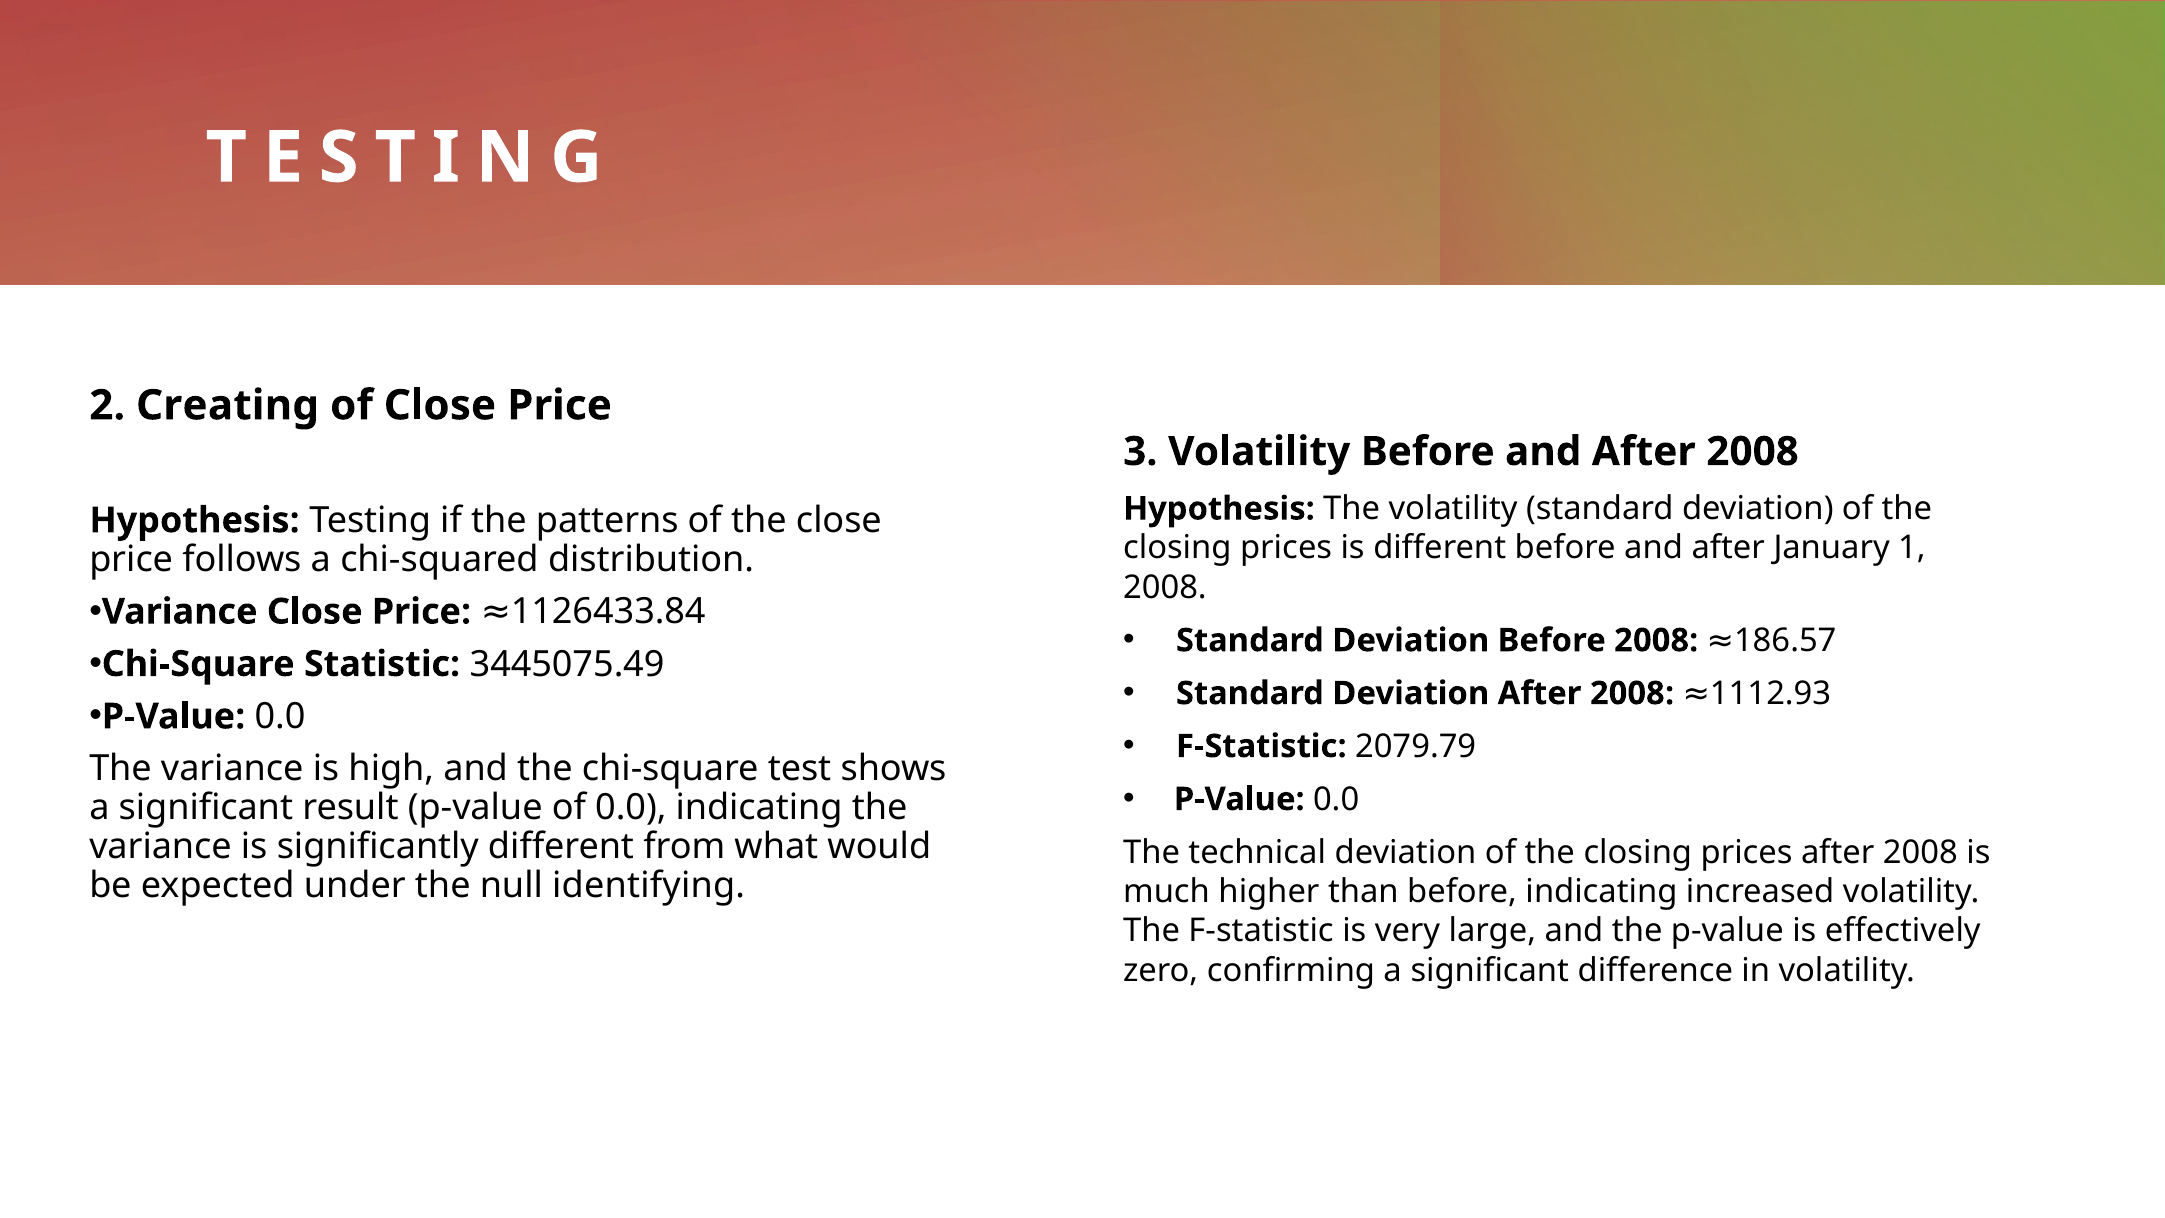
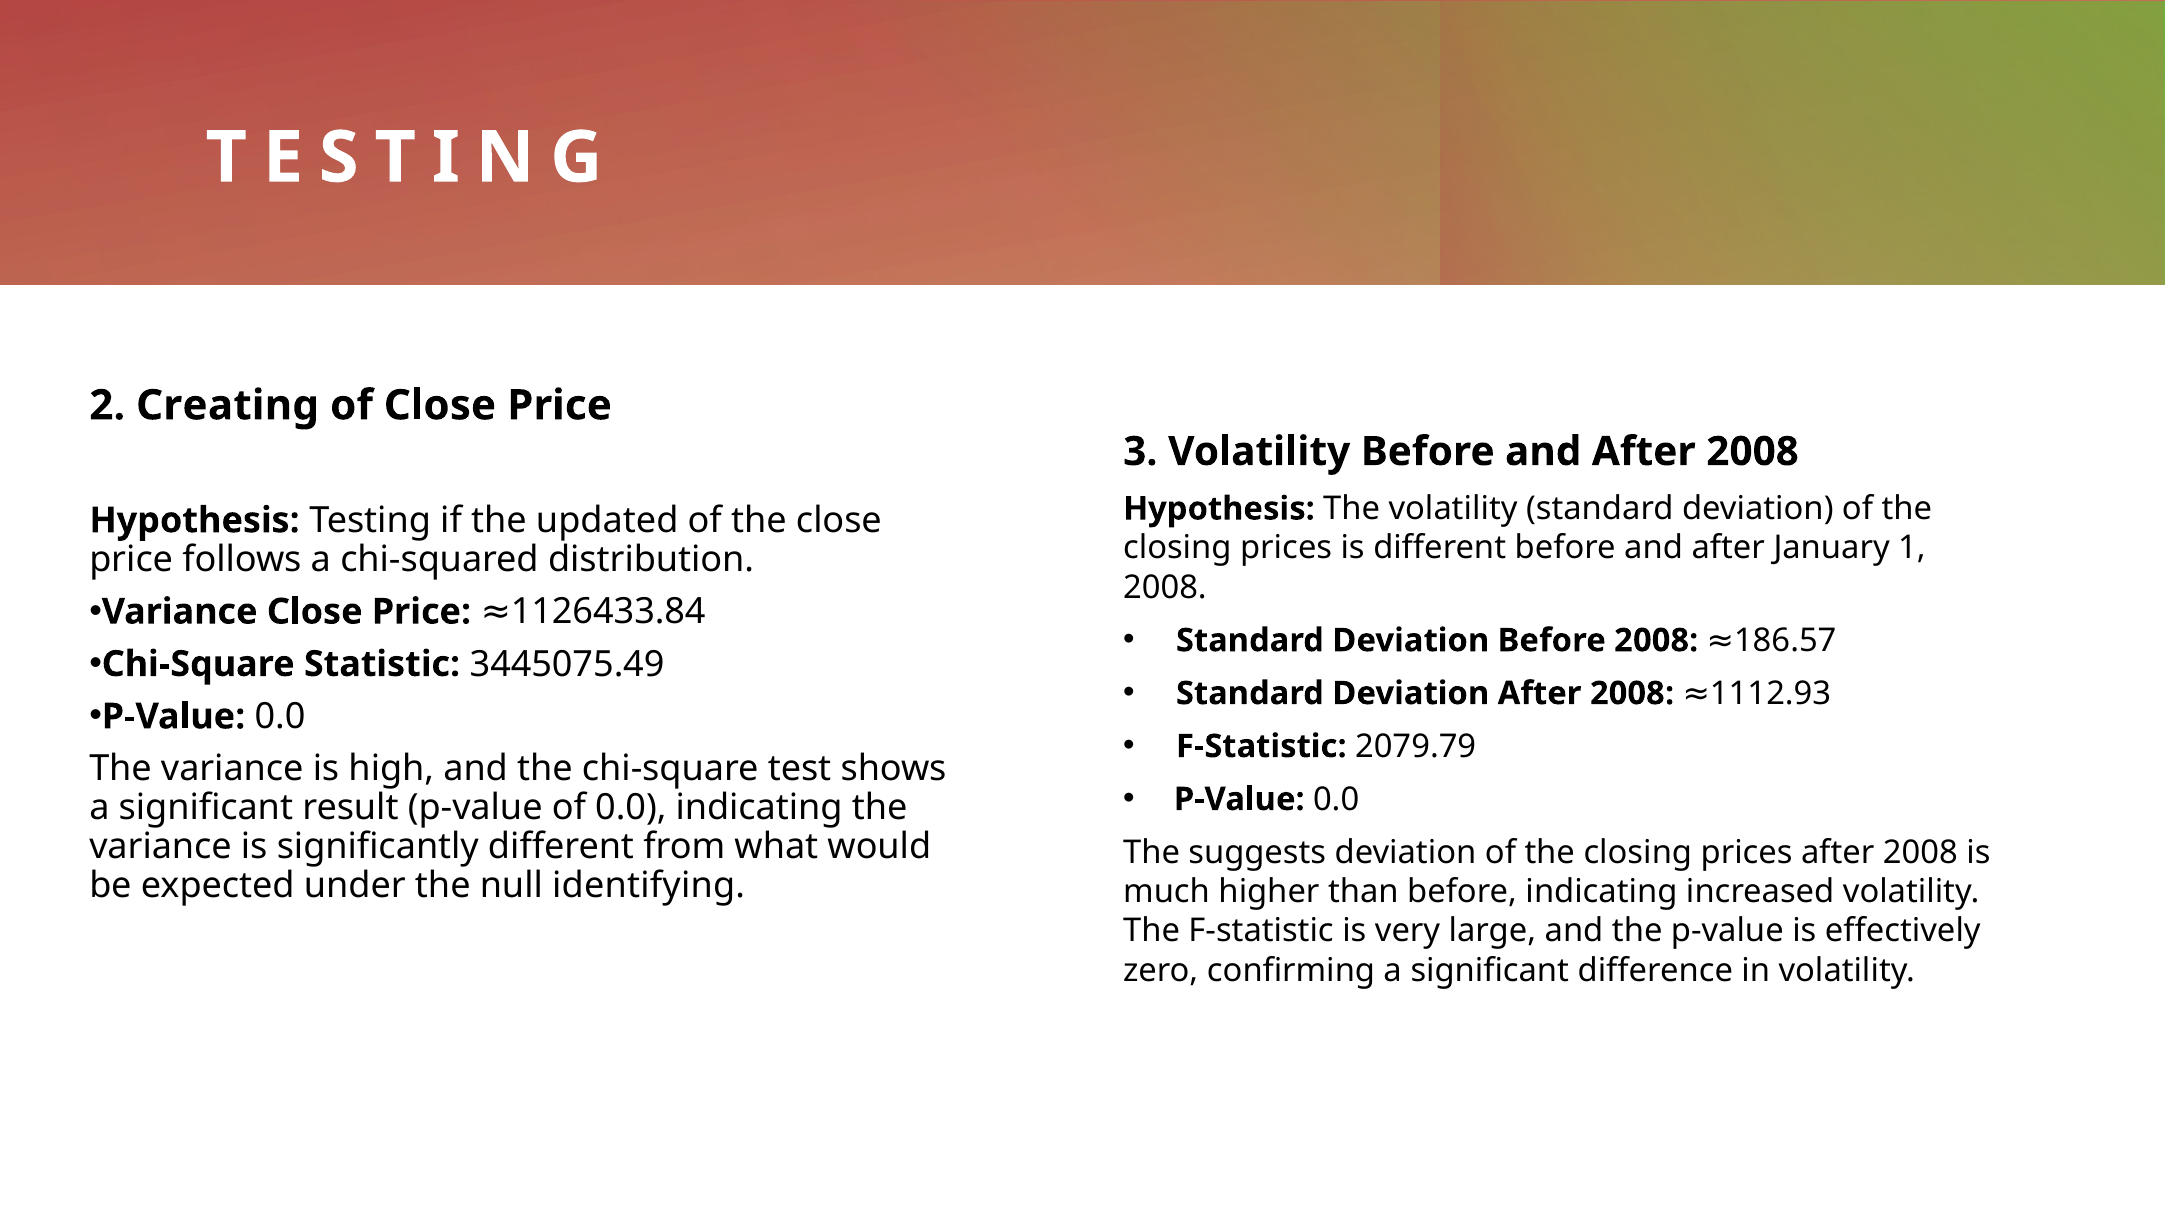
patterns: patterns -> updated (607, 520)
technical: technical -> suggests (1257, 852)
